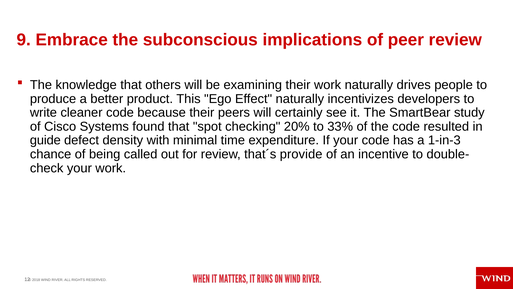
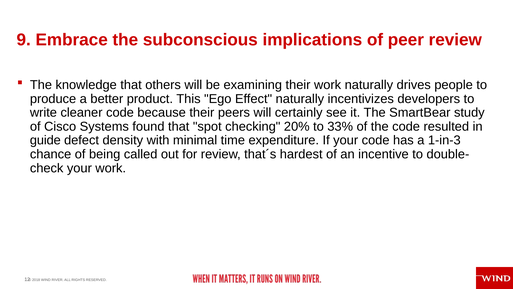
provide: provide -> hardest (301, 154)
